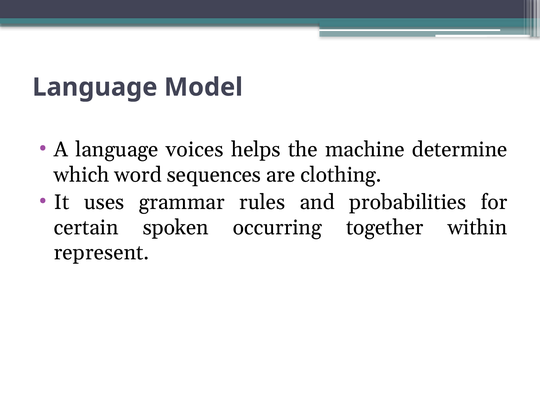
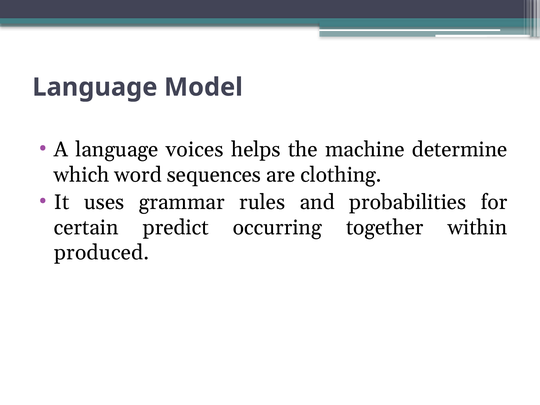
spoken: spoken -> predict (176, 227)
represent: represent -> produced (102, 253)
